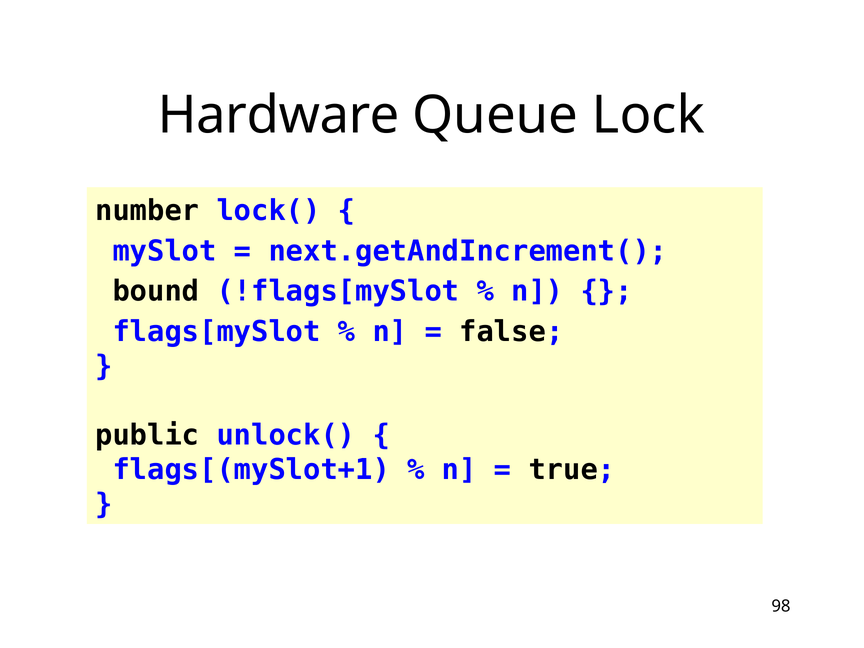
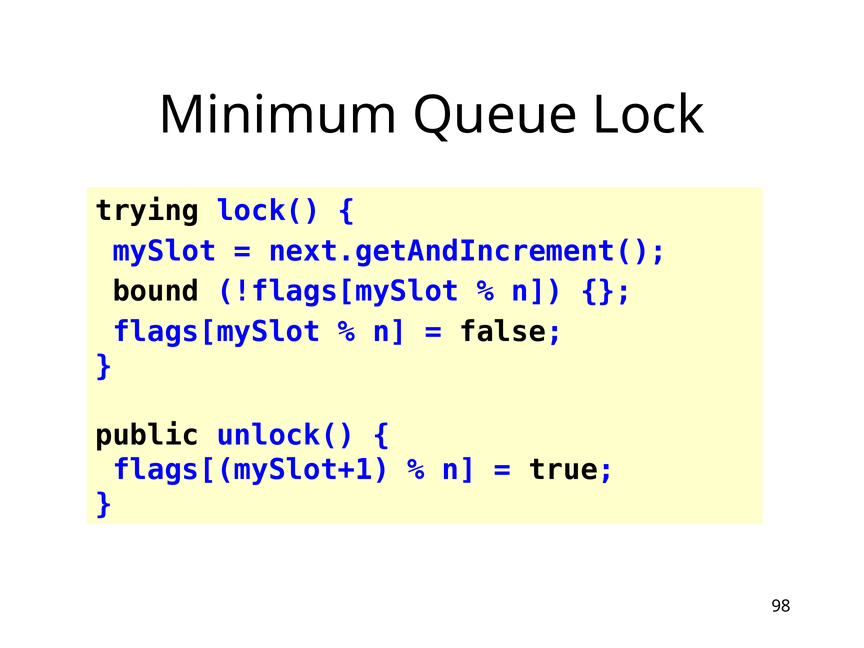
Hardware: Hardware -> Minimum (278, 115)
number: number -> trying (147, 211)
